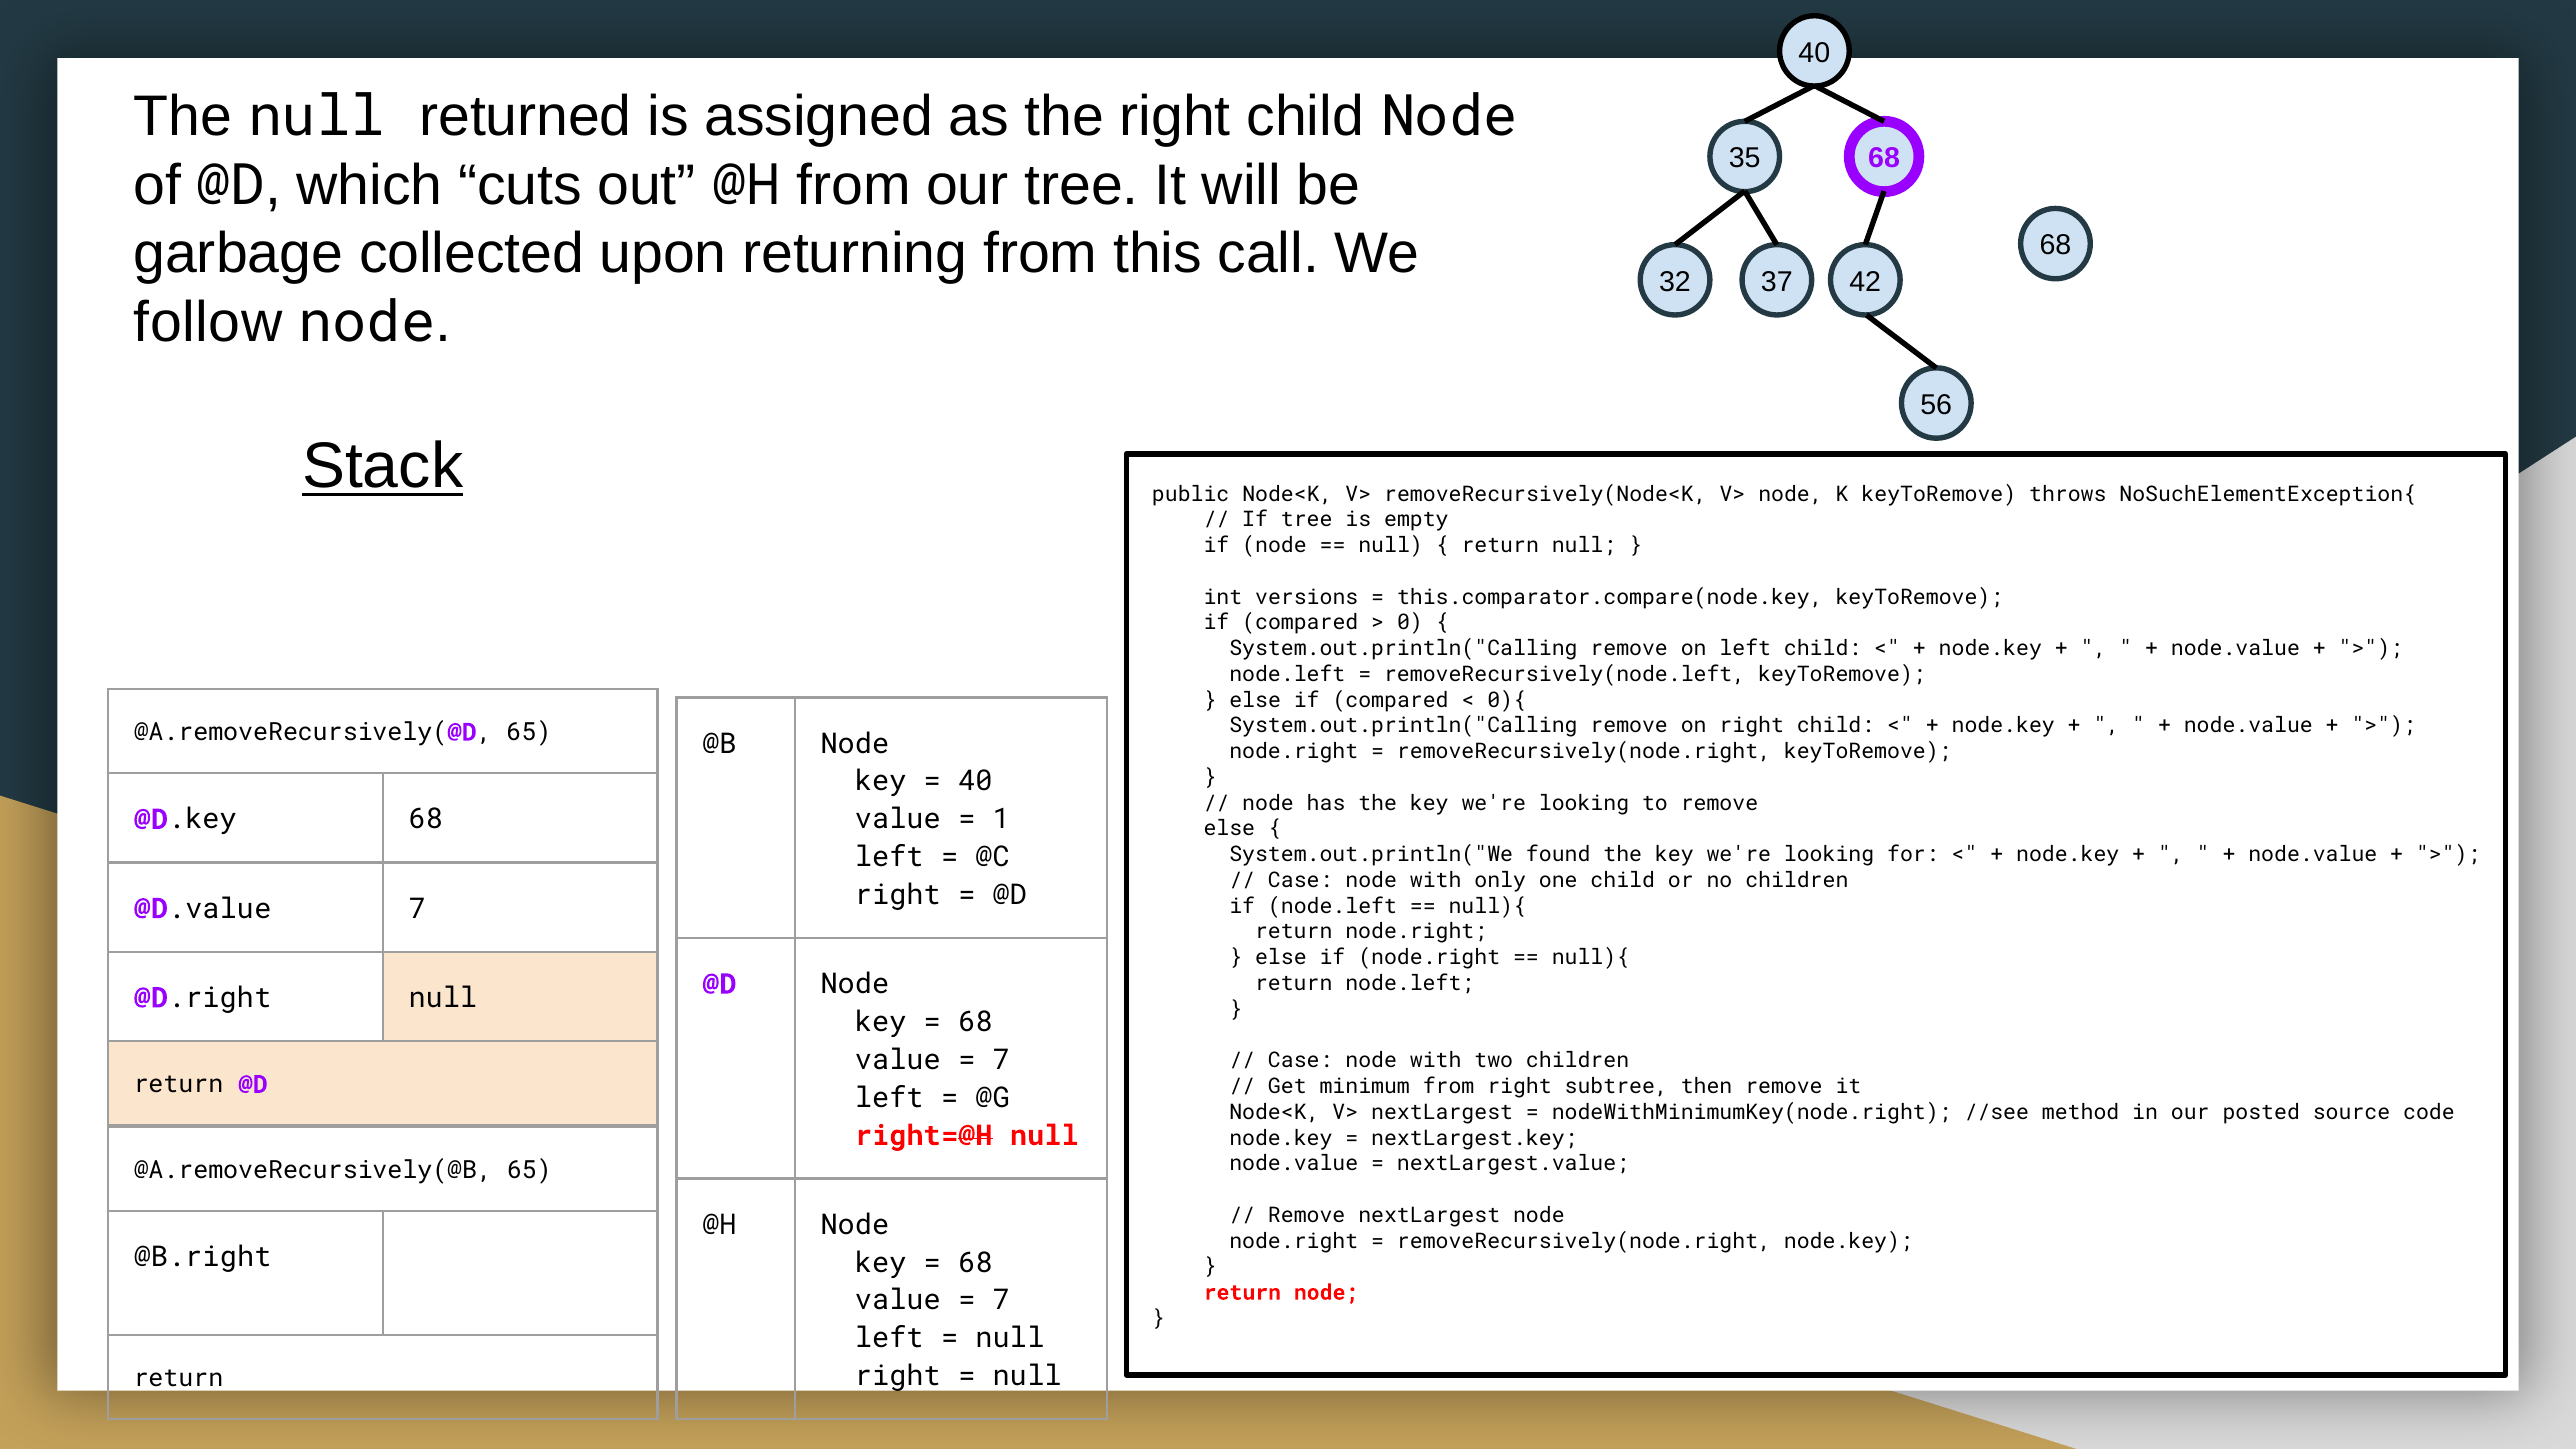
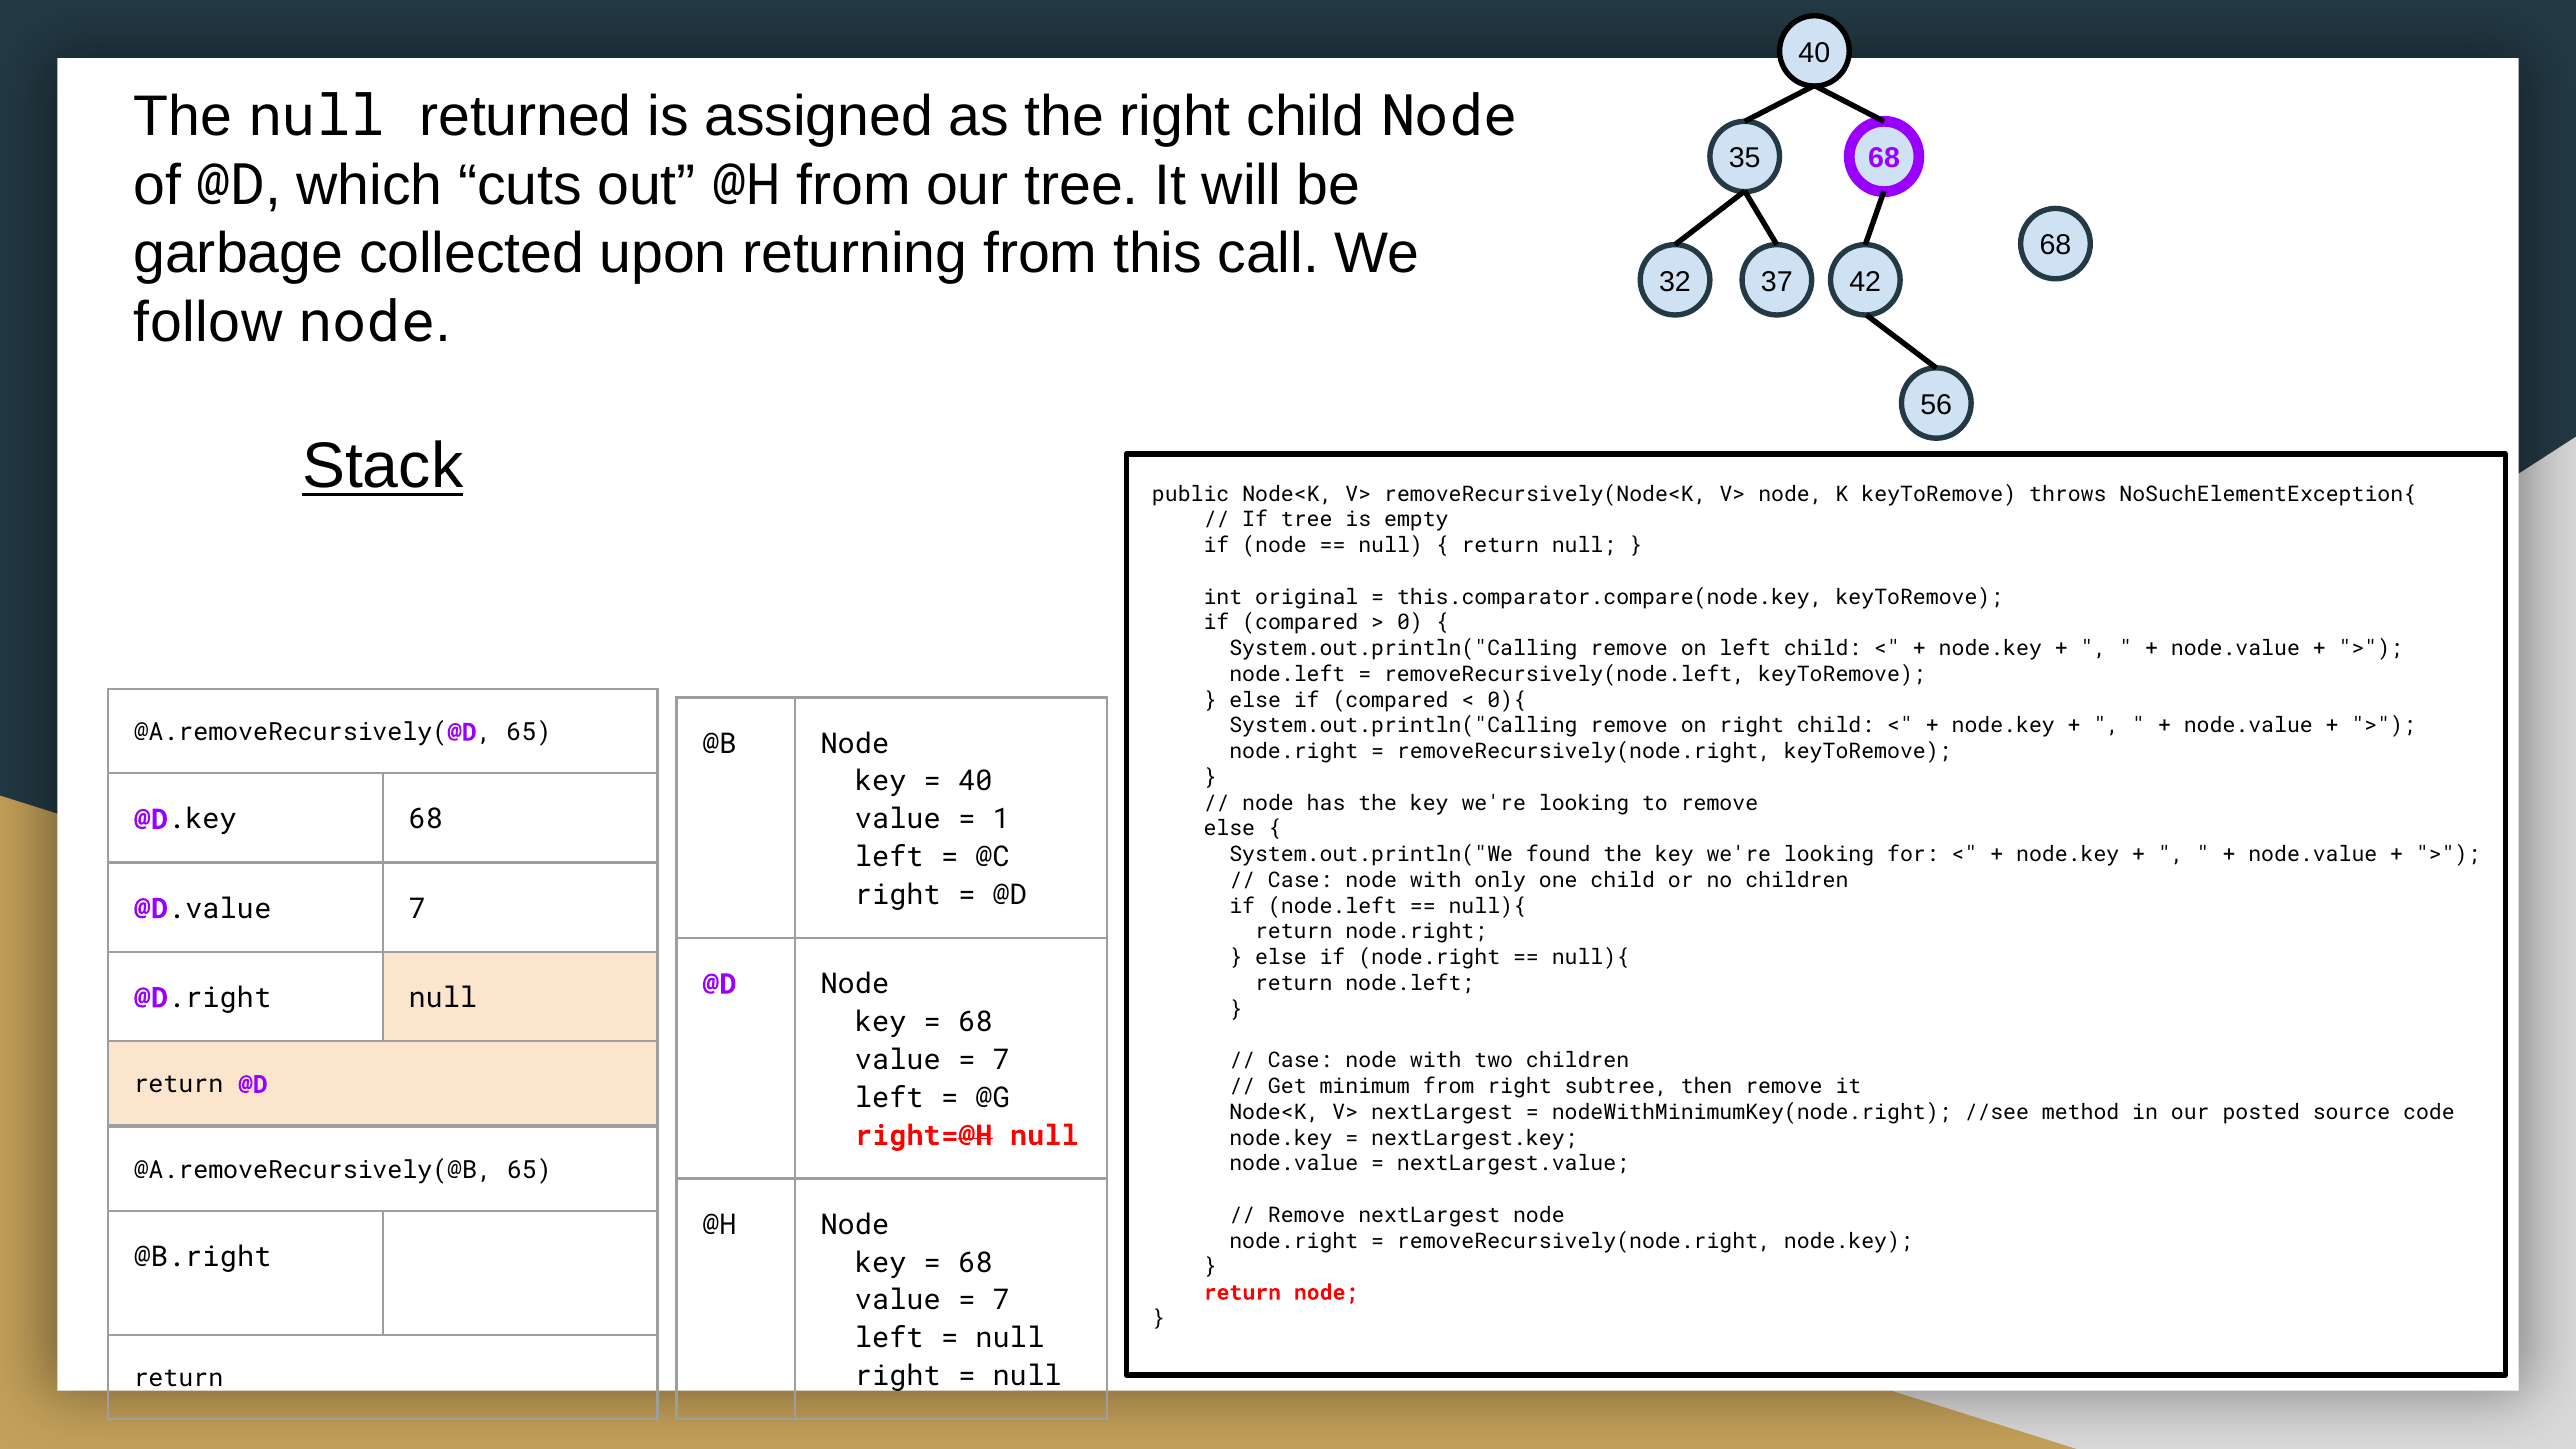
versions: versions -> original (1307, 597)
